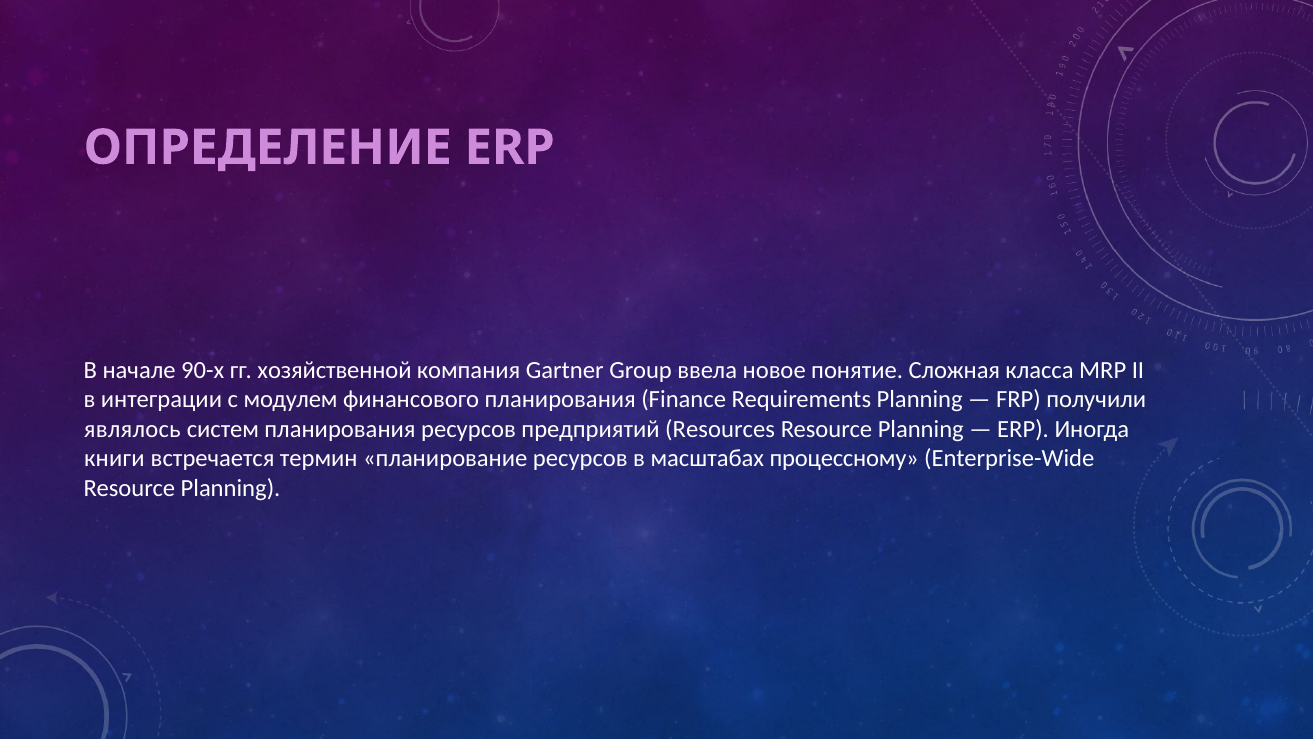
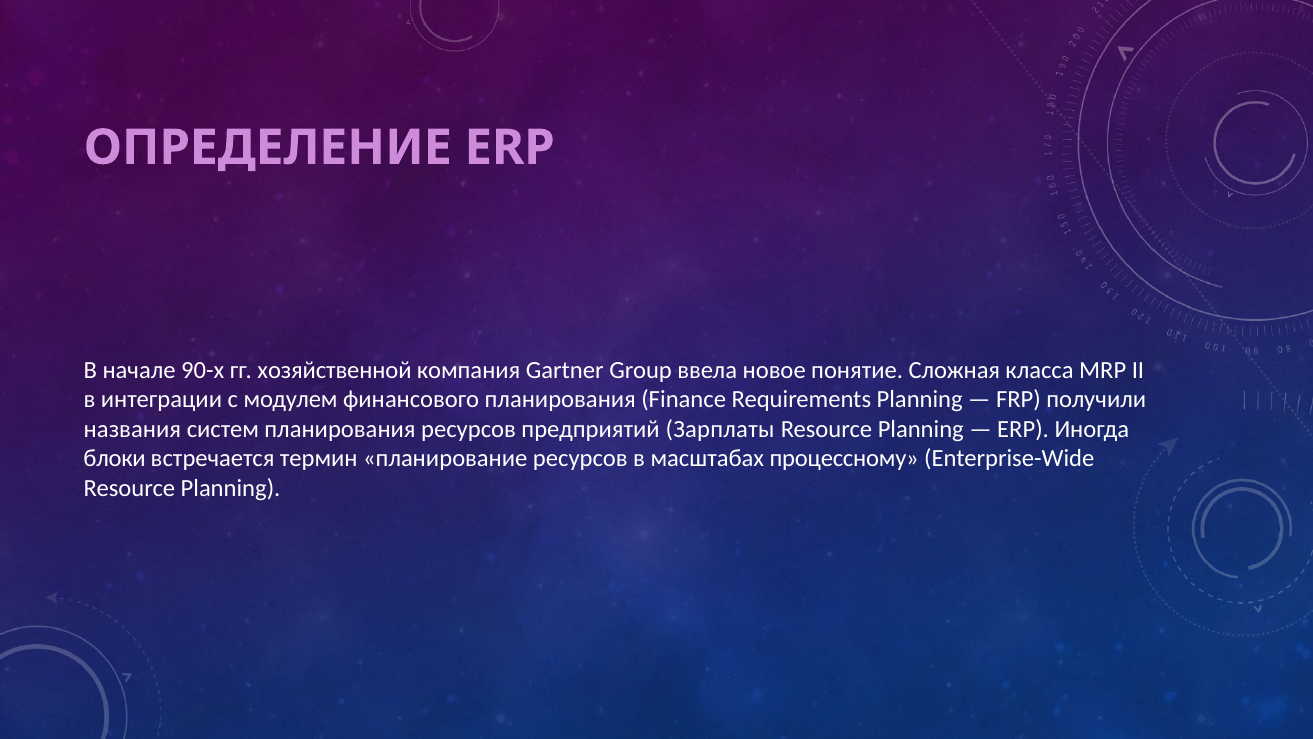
являлось: являлось -> названия (132, 429)
Resources: Resources -> Зарплаты (720, 429)
книги: книги -> блоки (115, 458)
